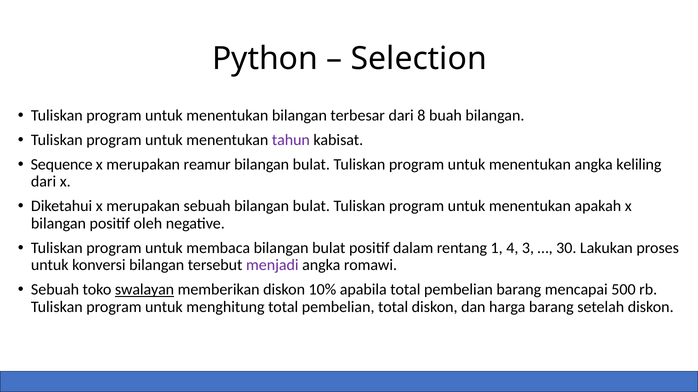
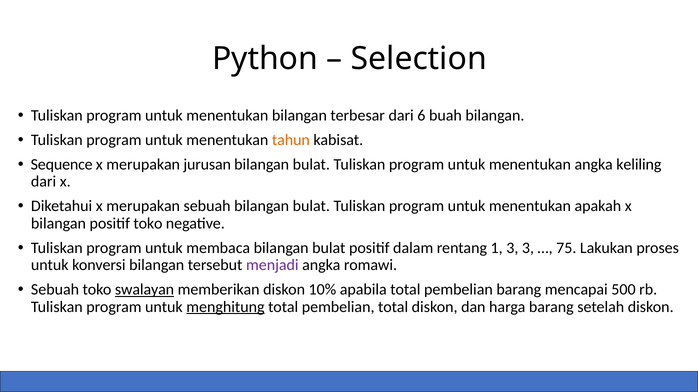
8: 8 -> 6 (421, 116)
tahun colour: purple -> orange (291, 140)
reamur: reamur -> jurusan (207, 165)
positif oleh: oleh -> toko (148, 224)
1 4: 4 -> 3 (512, 248)
30: 30 -> 75 (566, 248)
menghitung underline: none -> present (225, 307)
